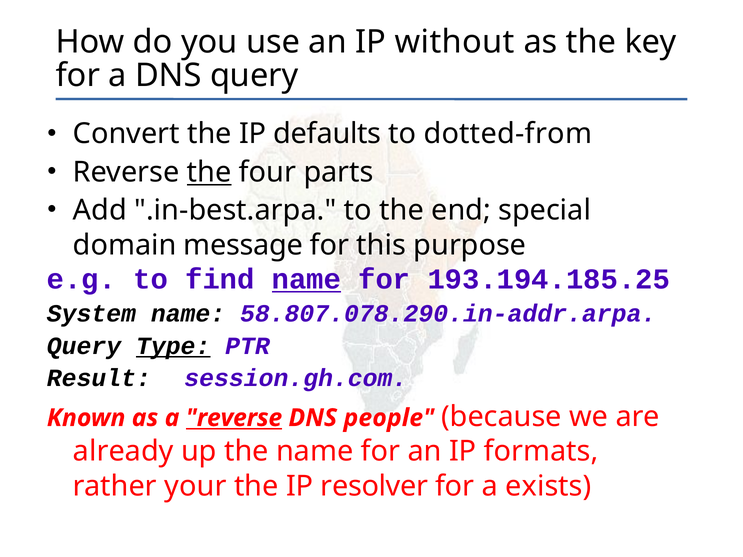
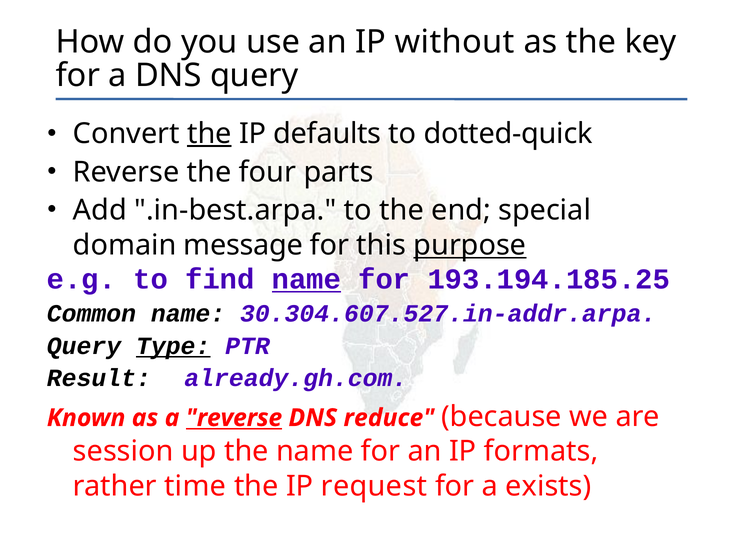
the underline: none -> present (209, 134)
dotted-from: dotted-from -> dotted-quick (508, 134)
the underline: present -> none (209, 172)
purpose underline: none -> present (470, 245)
System: System -> Common (91, 314)
58.807.078.290.in-addr.arpa: 58.807.078.290.in-addr.arpa -> 30.304.607.527.in-addr.arpa (448, 314)
session.gh.com: session.gh.com -> already.gh.com (296, 378)
people: people -> reduce (389, 418)
already: already -> session (123, 452)
your: your -> time (195, 487)
resolver: resolver -> request (374, 487)
